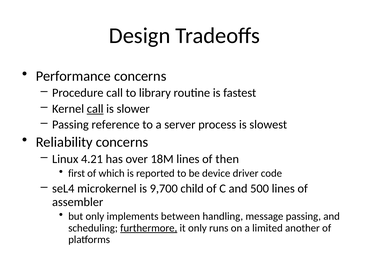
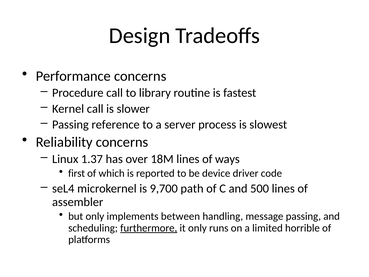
call underline: present -> none (95, 109)
4.21: 4.21 -> 1.37 (92, 159)
then: then -> ways (227, 159)
child: child -> path (192, 188)
another: another -> horrible (302, 228)
